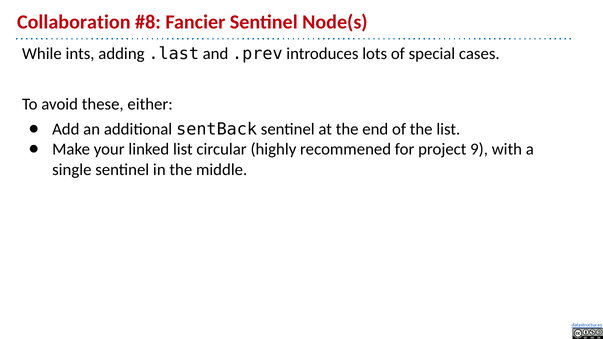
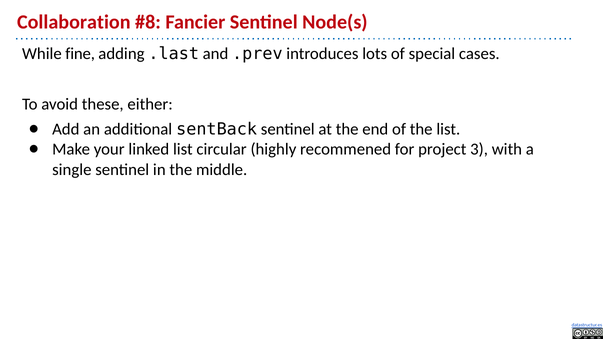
ints: ints -> fine (80, 54)
9: 9 -> 3 (479, 149)
